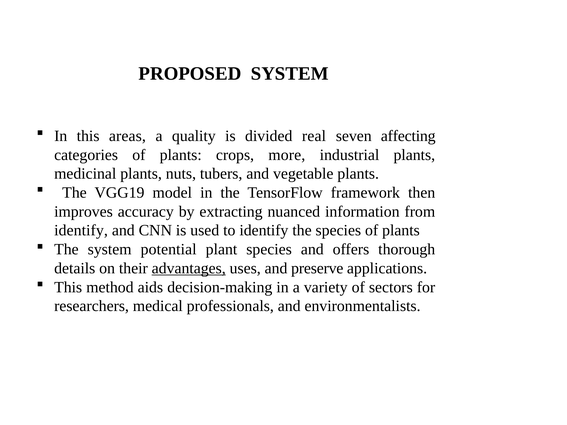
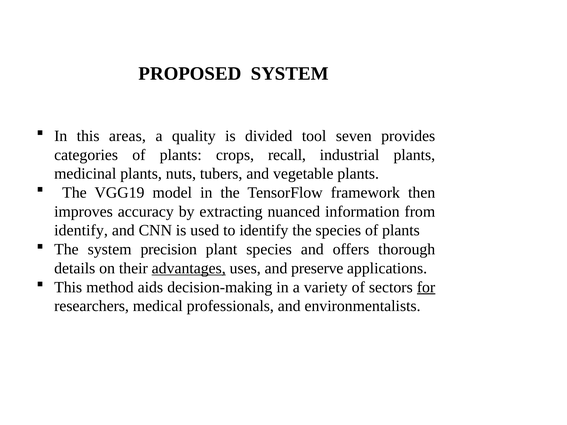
real: real -> tool (314, 136)
affecting: affecting -> provides (408, 136)
more: more -> recall (287, 155)
potential: potential -> precision (169, 250)
for underline: none -> present (426, 287)
